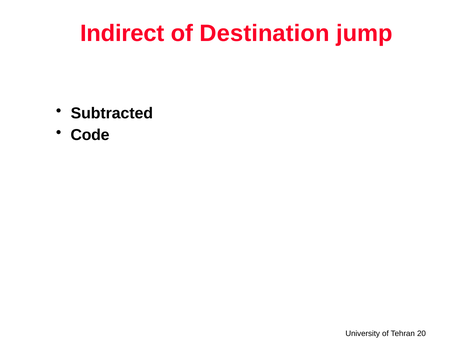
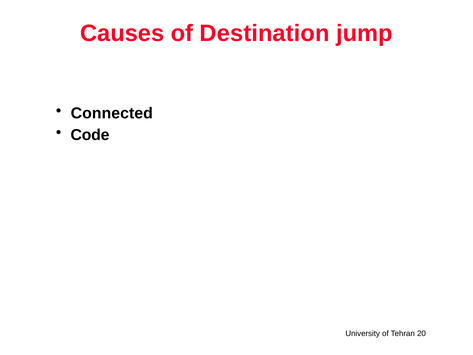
Indirect: Indirect -> Causes (122, 33)
Subtracted: Subtracted -> Connected (112, 113)
